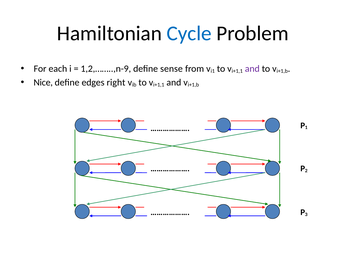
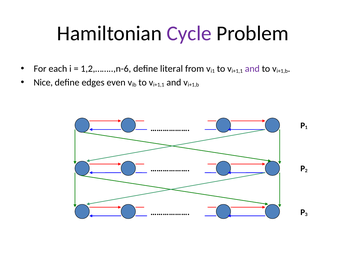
Cycle colour: blue -> purple (189, 33)
1,2,……..,n-9: 1,2,……..,n-9 -> 1,2,……..,n-6 (106, 69)
sense: sense -> literal (172, 69)
right: right -> even (116, 83)
